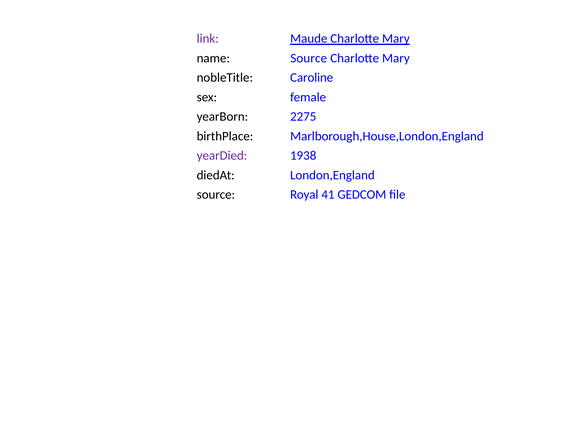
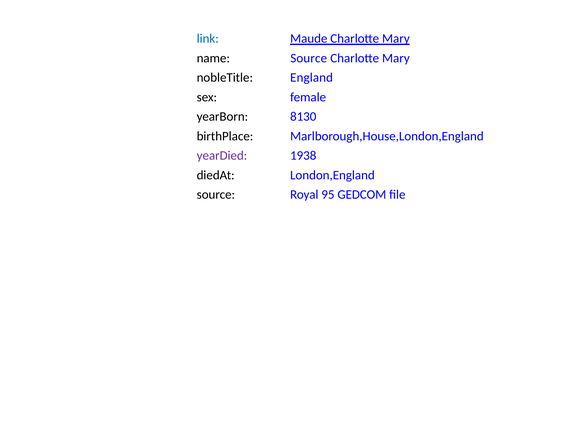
link colour: purple -> blue (208, 39)
Caroline: Caroline -> England (312, 78)
2275: 2275 -> 8130 (303, 117)
41: 41 -> 95 (328, 195)
